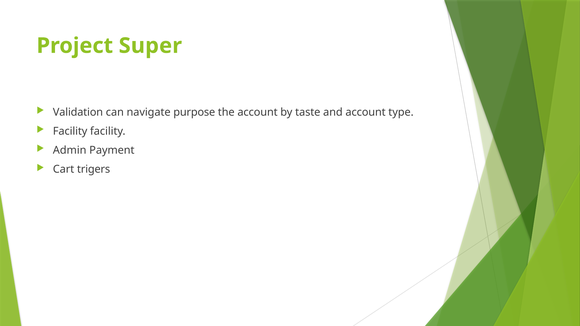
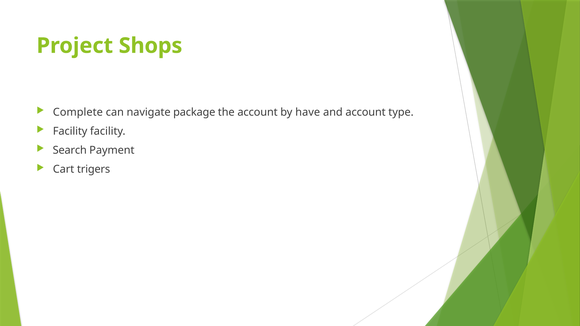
Super: Super -> Shops (151, 46)
Validation: Validation -> Complete (78, 112)
purpose: purpose -> package (194, 112)
taste: taste -> have (308, 112)
Admin: Admin -> Search (70, 150)
